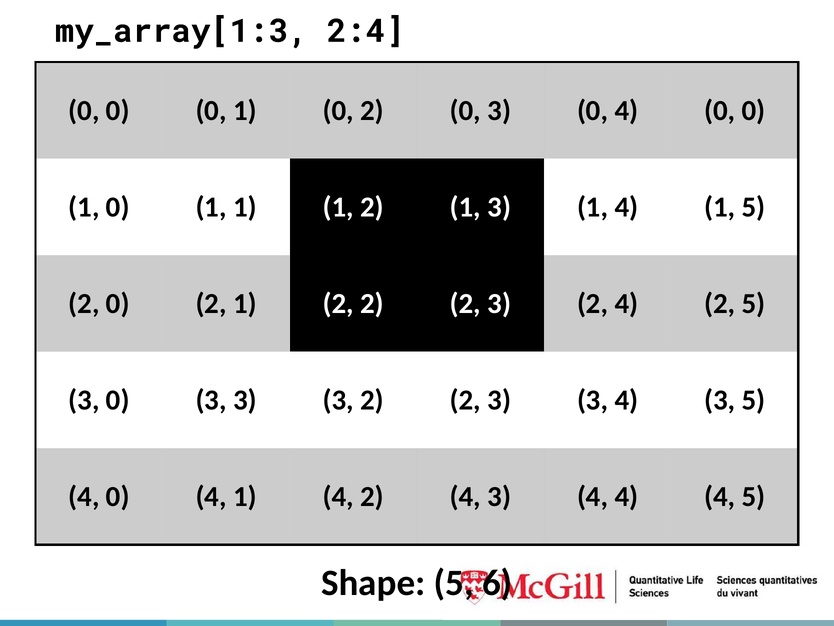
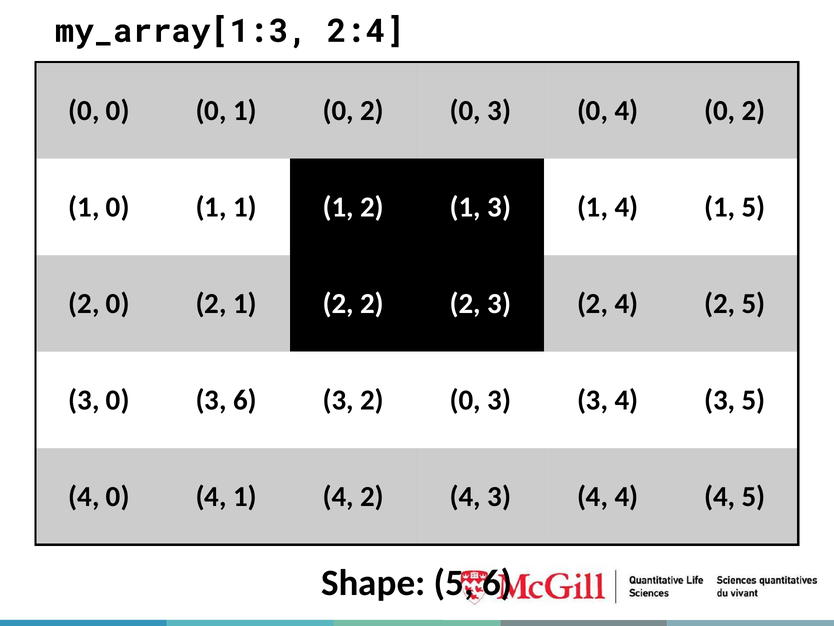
4 0 0: 0 -> 2 (753, 111)
0 3 3: 3 -> 6 (245, 400)
3 2 2: 2 -> 0 (465, 400)
